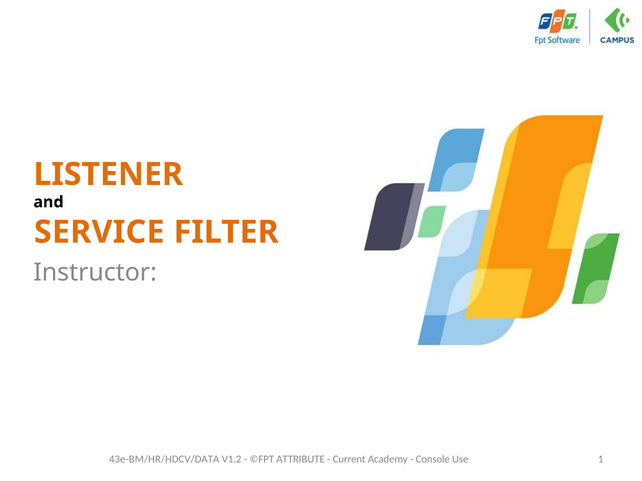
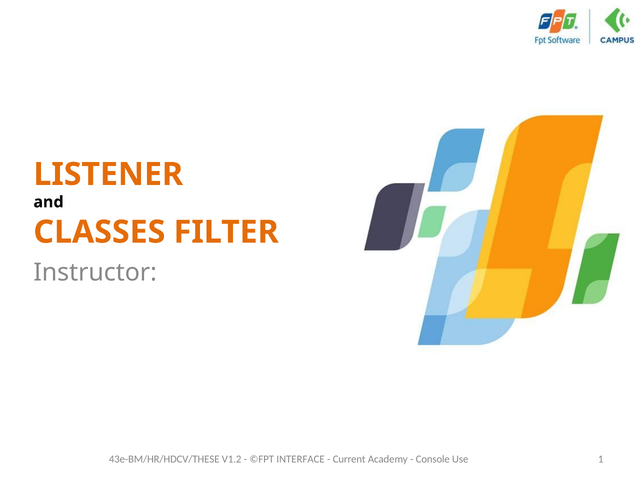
SERVICE: SERVICE -> CLASSES (99, 232)
43e-BM/HR/HDCV/DATA: 43e-BM/HR/HDCV/DATA -> 43e-BM/HR/HDCV/THESE (164, 460)
ATTRIBUTE: ATTRIBUTE -> INTERFACE (301, 460)
